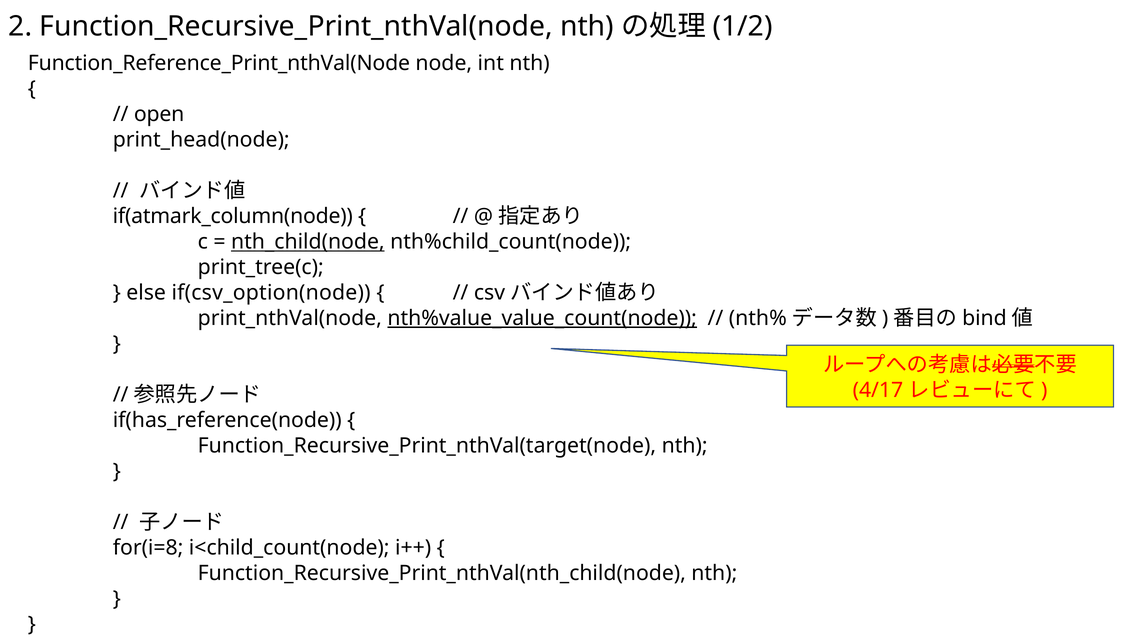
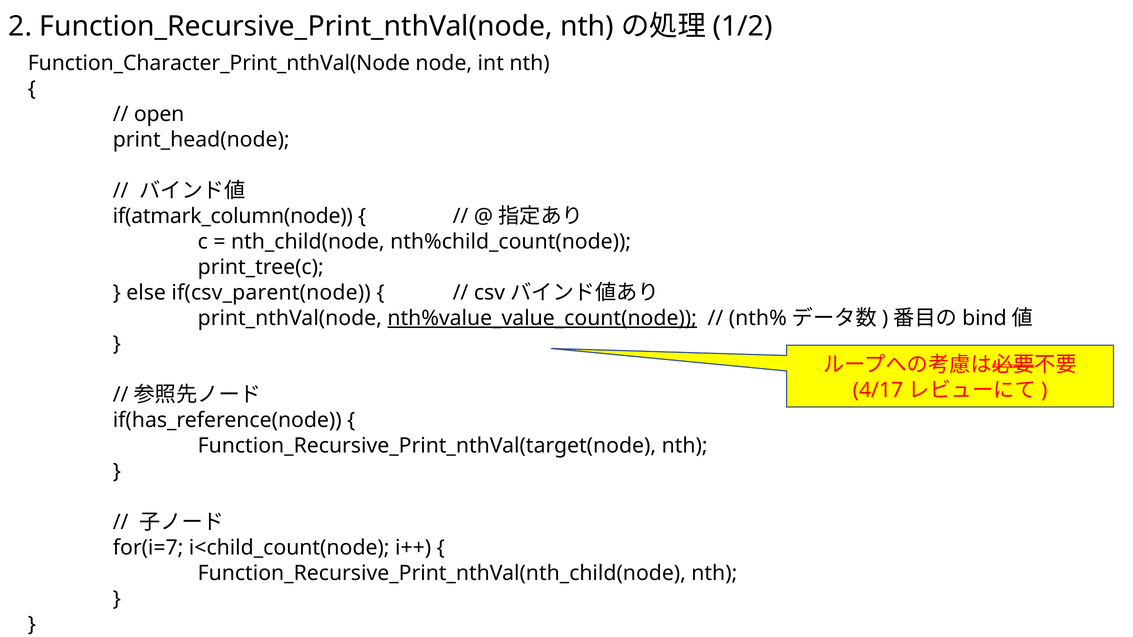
Function_Reference_Print_nthVal(Node: Function_Reference_Print_nthVal(Node -> Function_Character_Print_nthVal(Node (219, 63)
nth_child(node underline: present -> none (308, 242)
if(csv_option(node: if(csv_option(node -> if(csv_parent(node (271, 293)
for(i=8: for(i=8 -> for(i=7 (148, 548)
